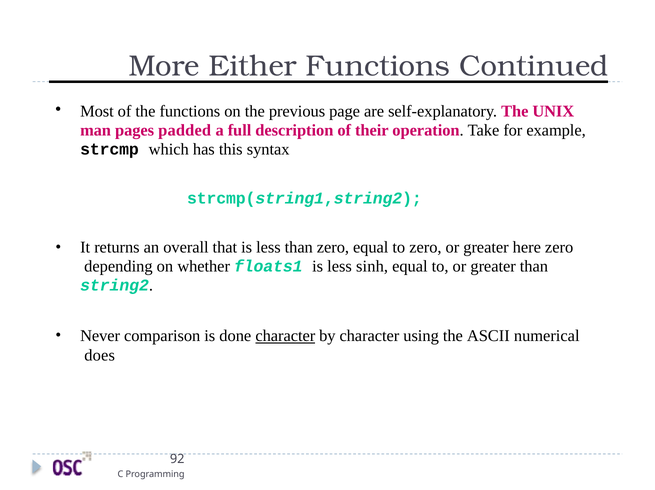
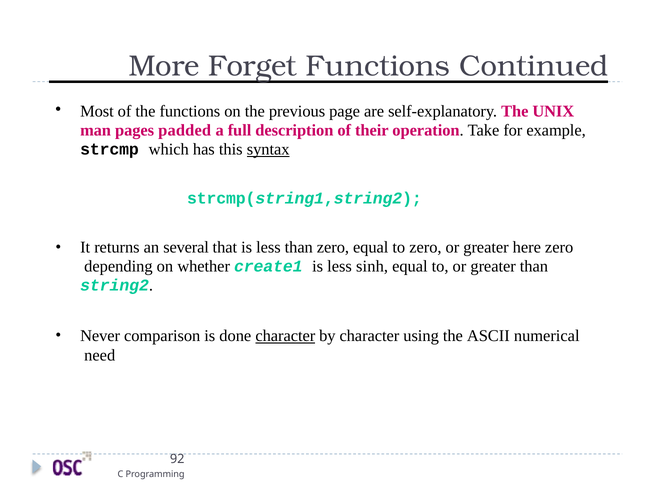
Either: Either -> Forget (253, 66)
syntax underline: none -> present (268, 150)
overall: overall -> several (186, 248)
floats1: floats1 -> create1 (268, 267)
does: does -> need (100, 356)
